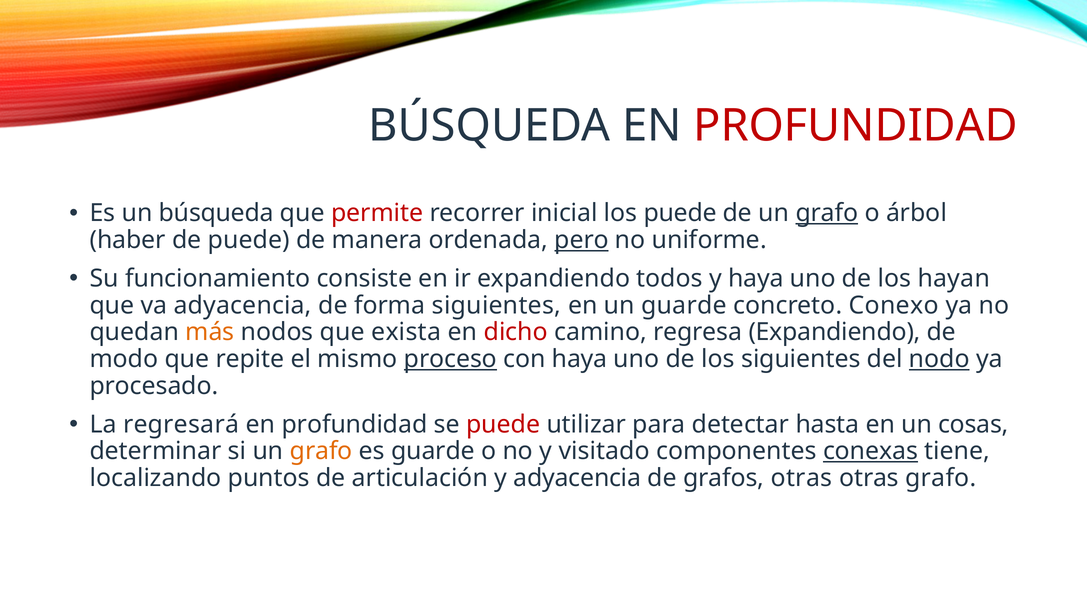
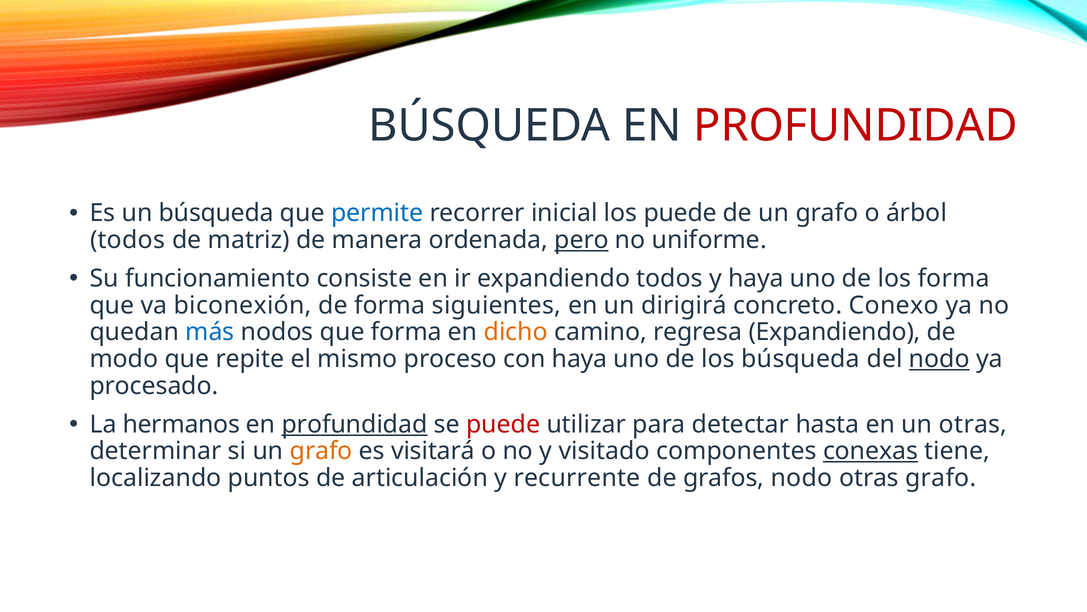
permite colour: red -> blue (377, 213)
grafo underline: present -> none (827, 213)
haber: haber -> todos (128, 240)
de puede: puede -> matriz (249, 240)
los hayan: hayan -> forma (954, 278)
va adyacencia: adyacencia -> biconexión (243, 305)
un guarde: guarde -> dirigirá (684, 305)
más colour: orange -> blue (210, 332)
que exista: exista -> forma (406, 332)
dicho colour: red -> orange (516, 332)
proceso underline: present -> none (450, 359)
los siguientes: siguientes -> búsqueda (801, 359)
regresará: regresará -> hermanos (181, 424)
profundidad underline: none -> present (355, 424)
un cosas: cosas -> otras (973, 424)
es guarde: guarde -> visitará (433, 451)
y adyacencia: adyacencia -> recurrente (577, 478)
grafos otras: otras -> nodo (802, 478)
